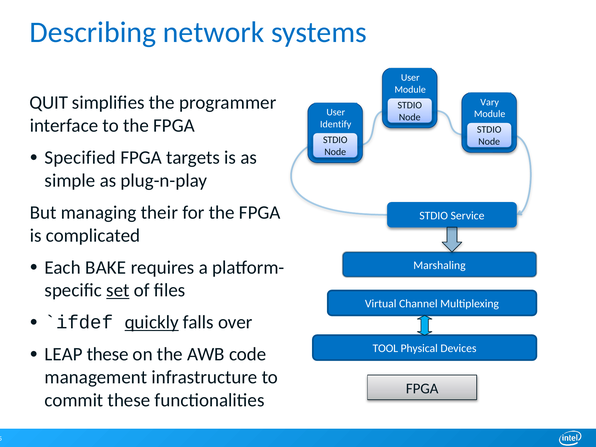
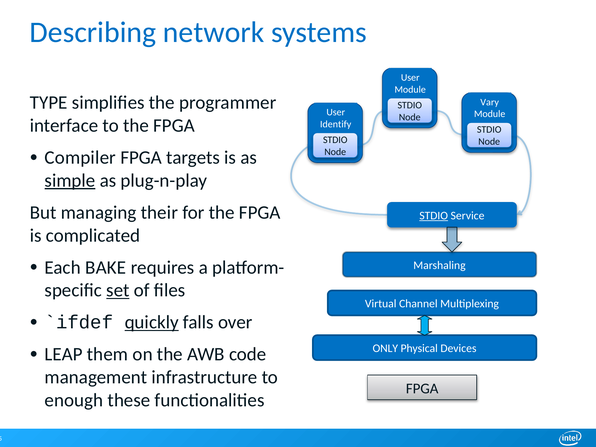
QUIT: QUIT -> TYPE (49, 103)
Specified: Specified -> Compiler (80, 158)
simple underline: none -> present (70, 181)
STDIO underline: none -> present (434, 216)
TOOL: TOOL -> ONLY (385, 348)
LEAP these: these -> them (108, 354)
commit: commit -> enough (74, 400)
